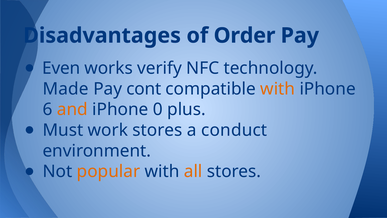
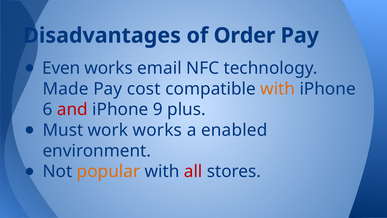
verify: verify -> email (159, 68)
cont: cont -> cost (144, 89)
and colour: orange -> red (72, 109)
0: 0 -> 9 (158, 109)
work stores: stores -> works (157, 130)
conduct: conduct -> enabled (234, 130)
all colour: orange -> red (193, 171)
